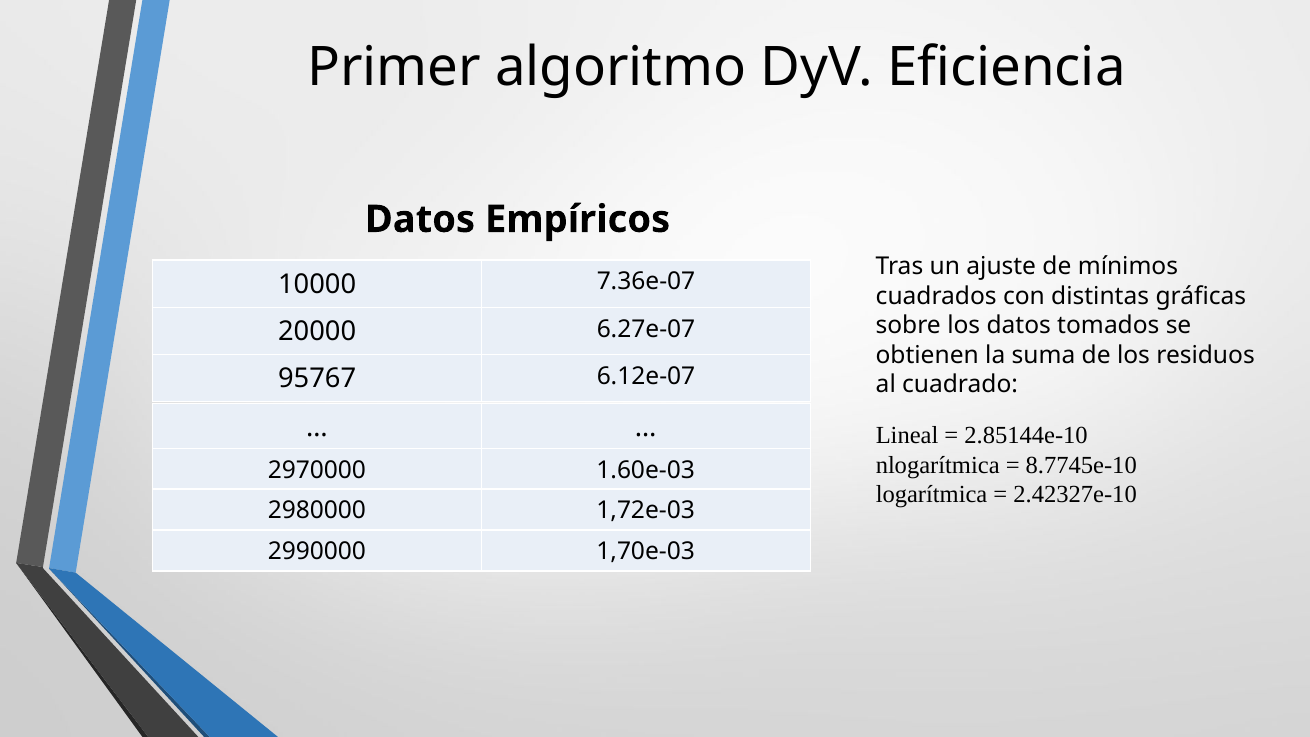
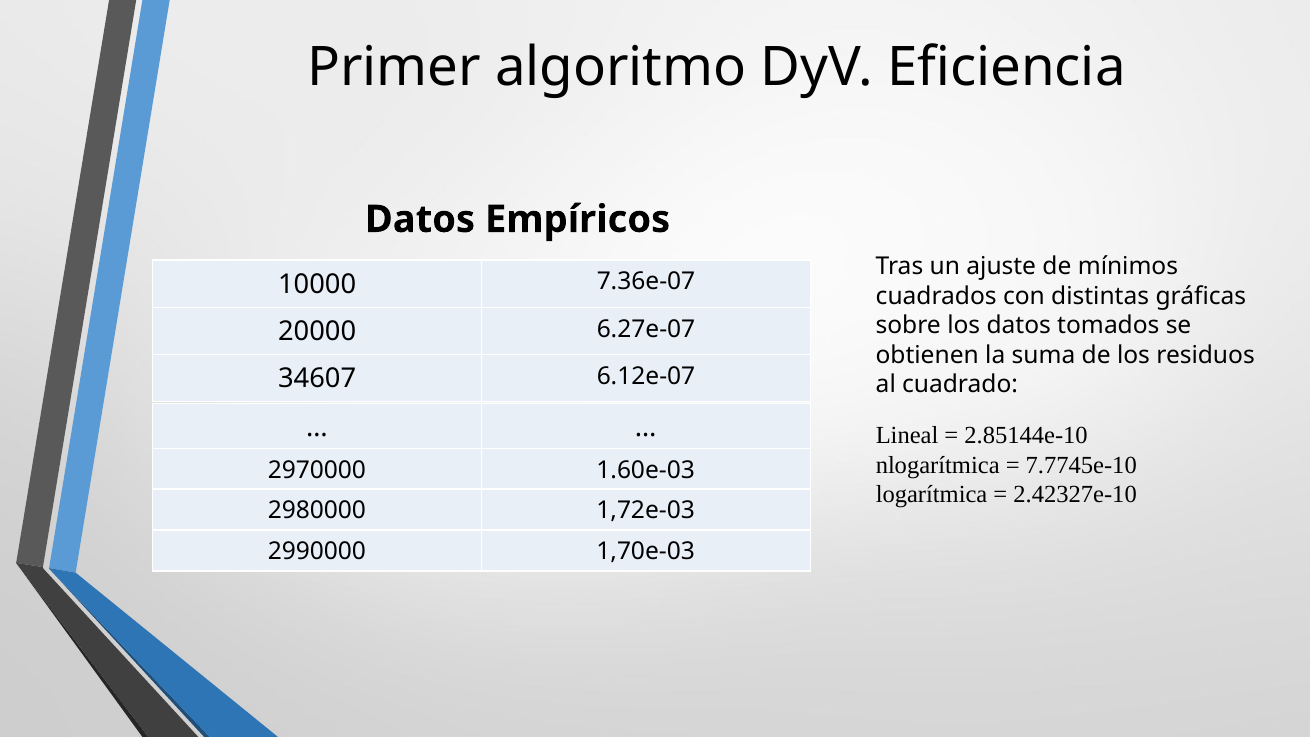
95767: 95767 -> 34607 (317, 378)
8.7745e-10: 8.7745e-10 -> 7.7745e-10 (1081, 465)
